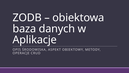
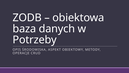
Aplikacje: Aplikacje -> Potrzeby (35, 40)
